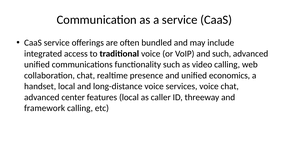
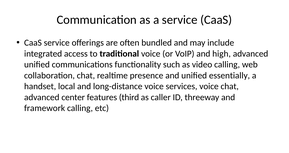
and such: such -> high (222, 54)
economics: economics -> essentially (229, 75)
features local: local -> third (129, 97)
